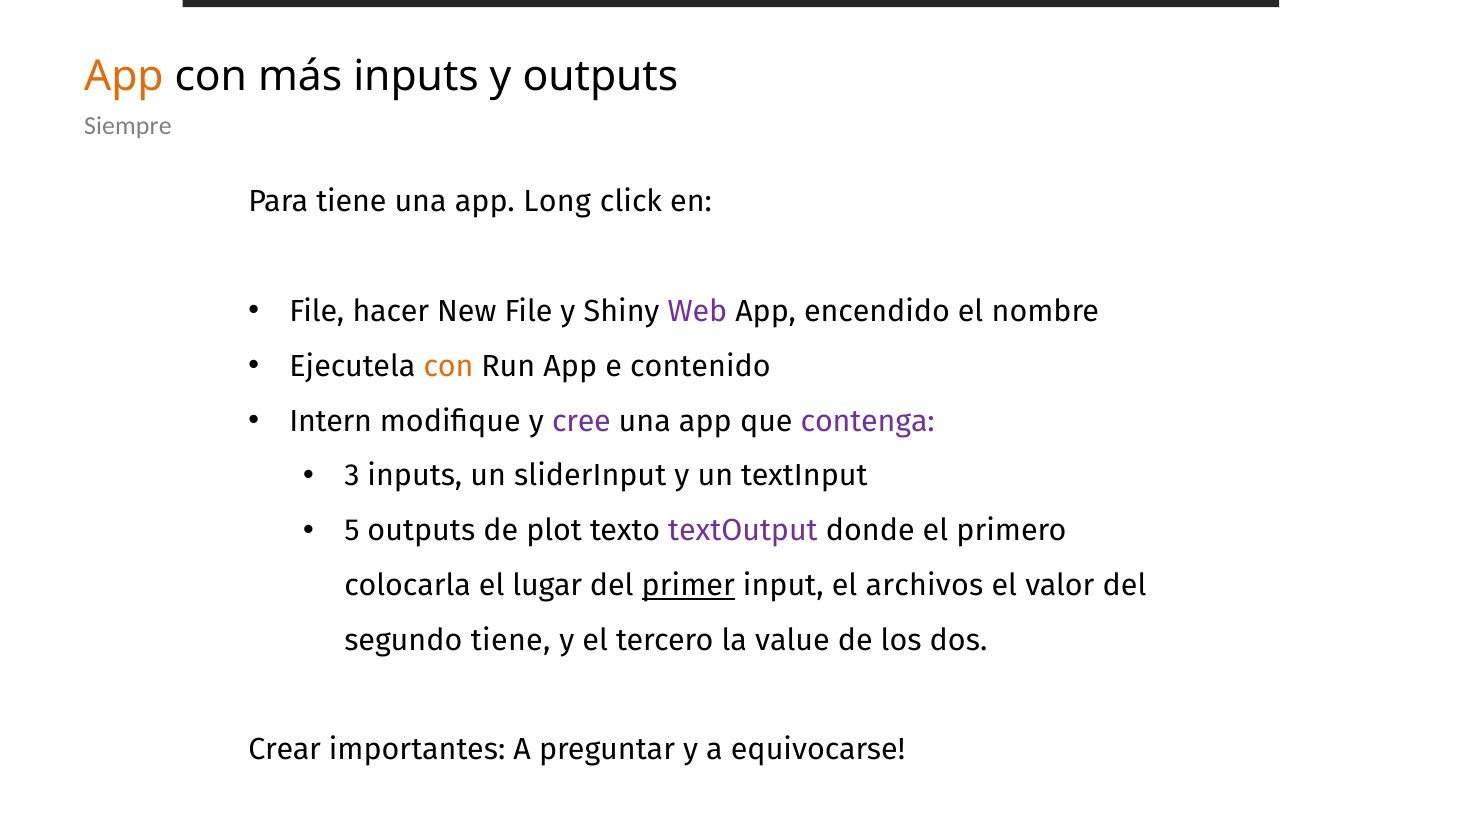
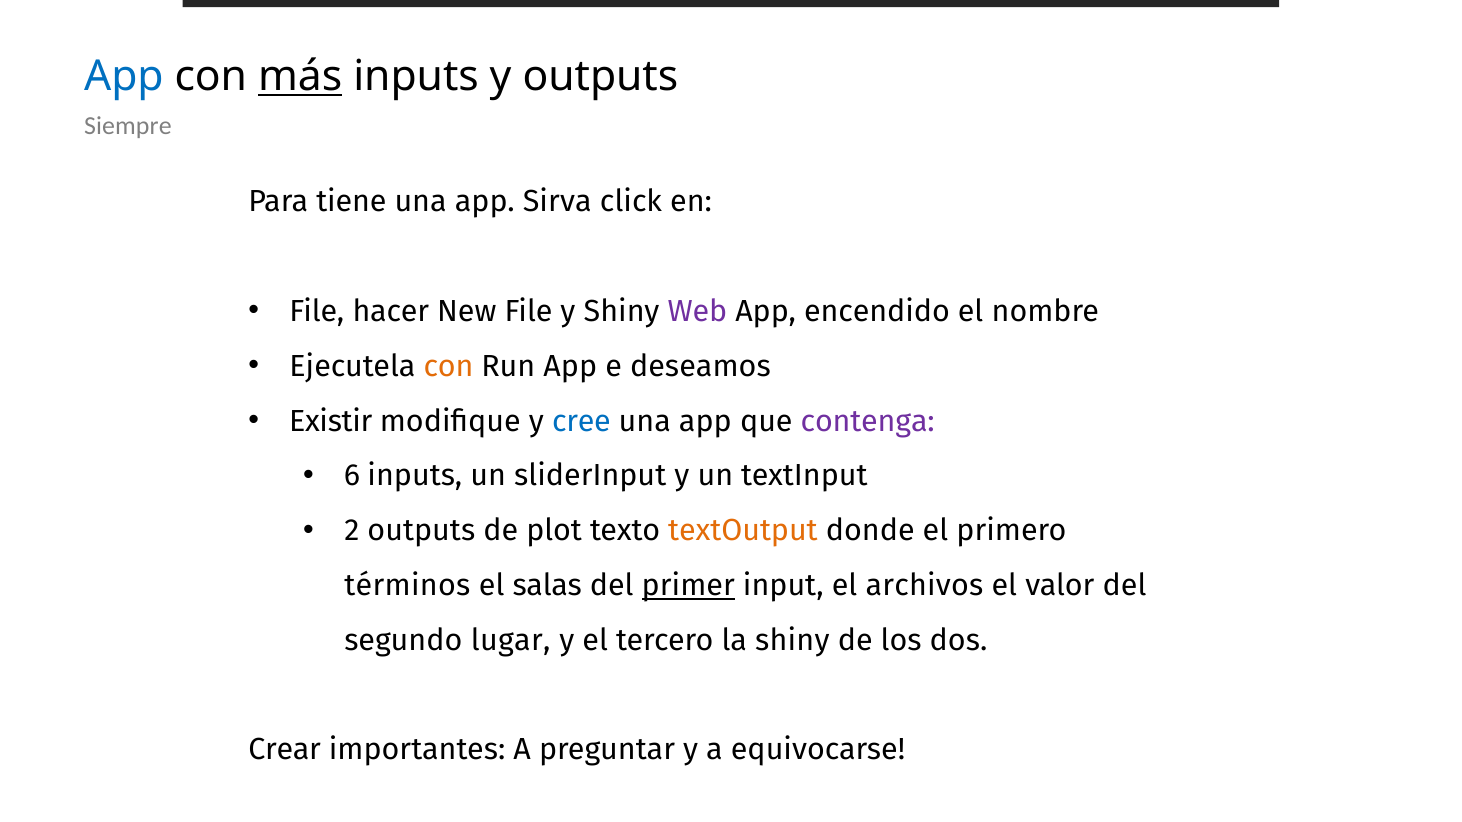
App colour: orange -> blue (124, 77)
más underline: none -> present (300, 77)
Long: Long -> Sirva (557, 202)
contenido: contenido -> deseamos (700, 367)
Intern: Intern -> Existir (331, 421)
cree colour: purple -> blue (581, 421)
3: 3 -> 6 (352, 476)
5: 5 -> 2 (352, 531)
textOutput colour: purple -> orange (743, 531)
colocarla: colocarla -> términos (407, 586)
lugar: lugar -> salas (547, 586)
segundo tiene: tiene -> lugar (511, 641)
la value: value -> shiny (792, 641)
